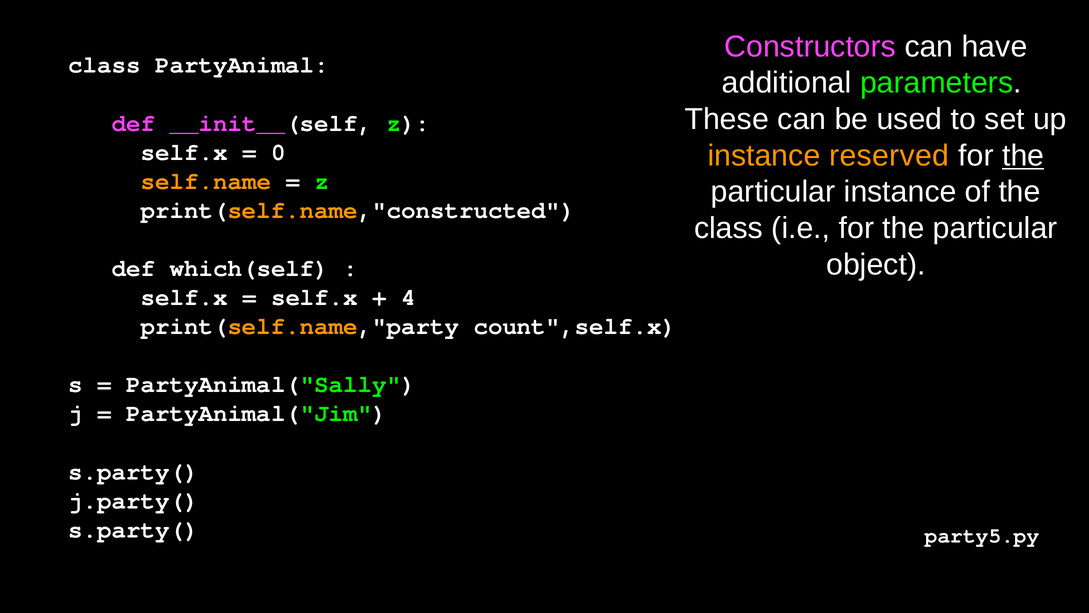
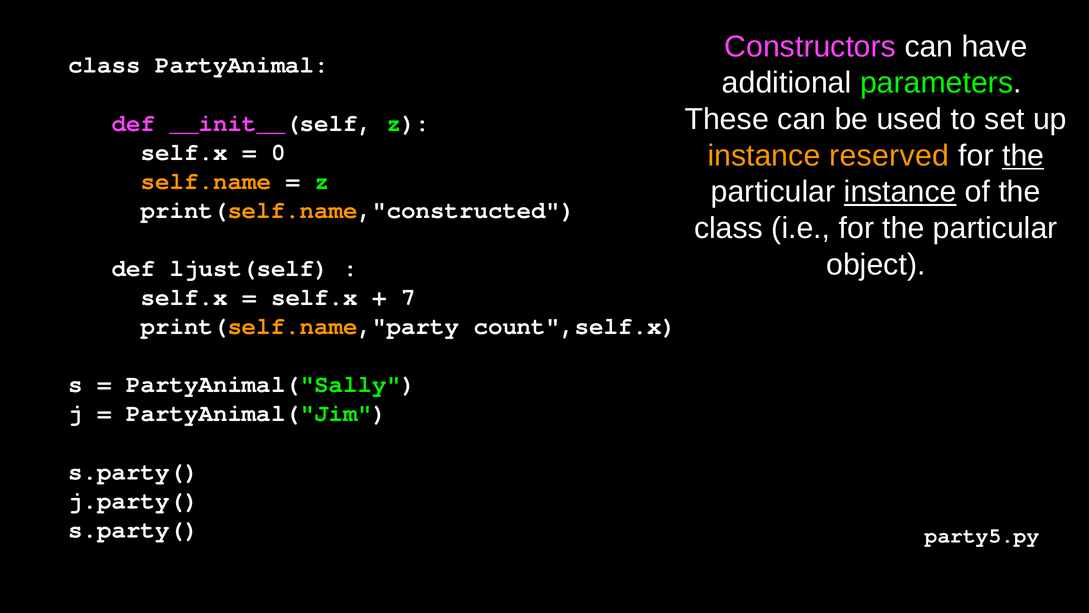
instance underline: none -> present (900, 192)
which(self: which(self -> ljust(self (249, 268)
4: 4 -> 7 (408, 297)
